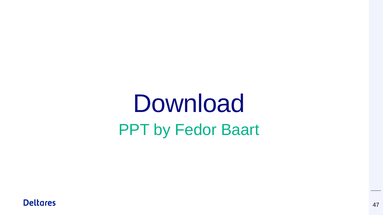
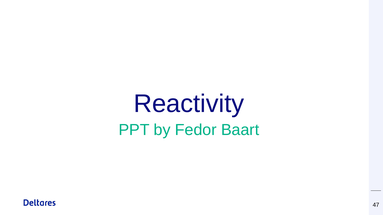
Download: Download -> Reactivity (189, 104)
